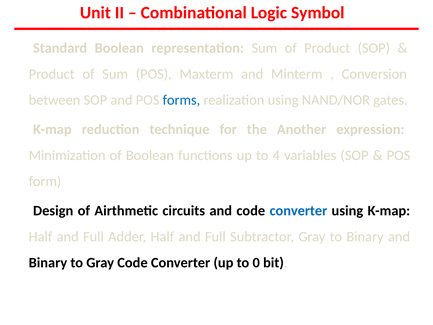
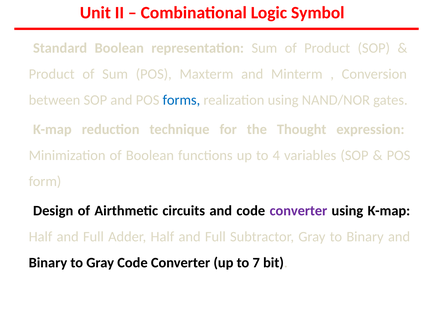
Another: Another -> Thought (302, 129)
converter colour: blue -> purple (298, 211)
0: 0 -> 7 (256, 263)
